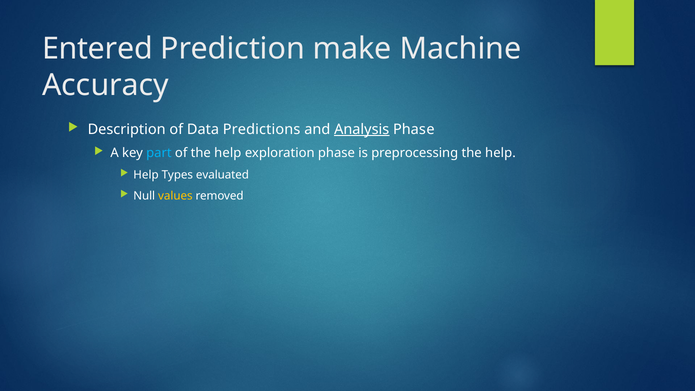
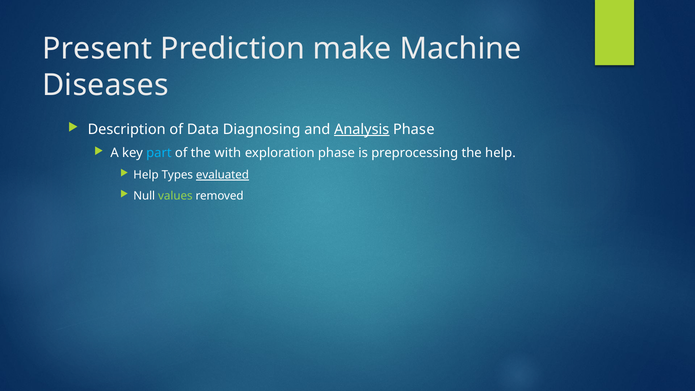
Entered: Entered -> Present (97, 49)
Accuracy: Accuracy -> Diseases (105, 85)
Predictions: Predictions -> Diagnosing (262, 129)
of the help: help -> with (228, 153)
evaluated underline: none -> present (222, 175)
values colour: yellow -> light green (175, 196)
